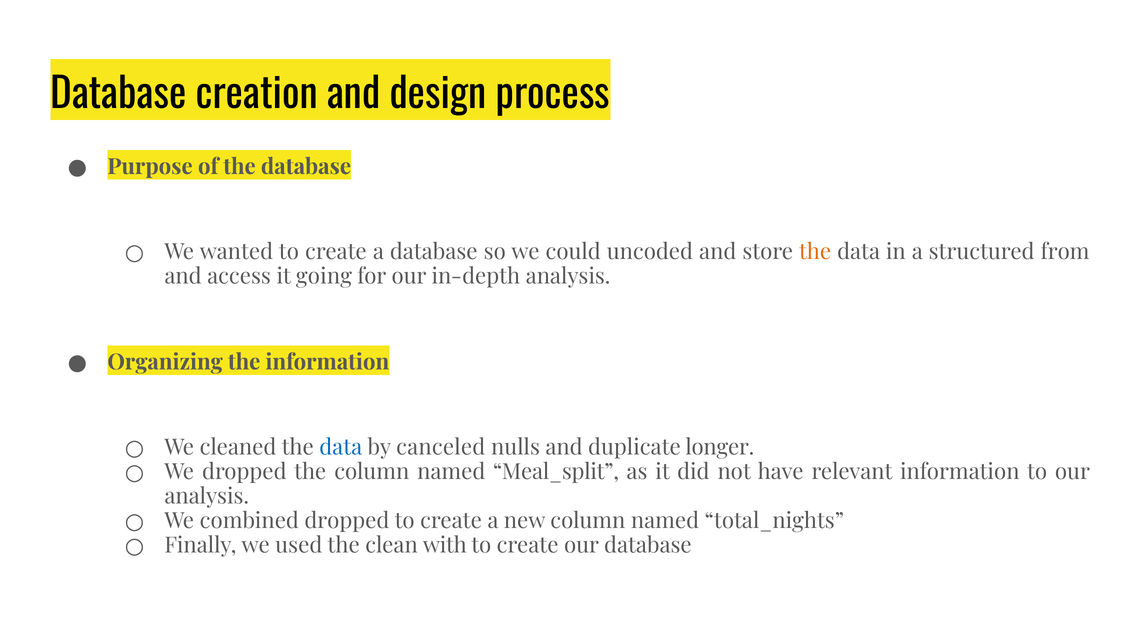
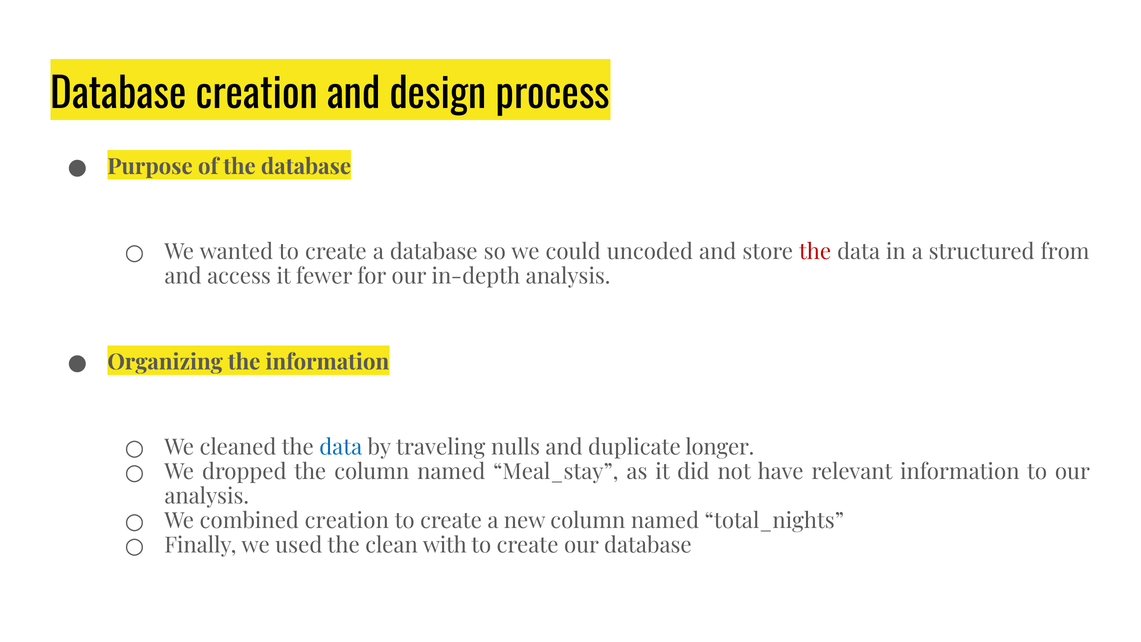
the colour: orange -> red (815, 252)
going: going -> fewer (324, 277)
canceled: canceled -> traveling (441, 447)
Meal_split: Meal_split -> Meal_stay (556, 472)
combined dropped: dropped -> creation (347, 521)
